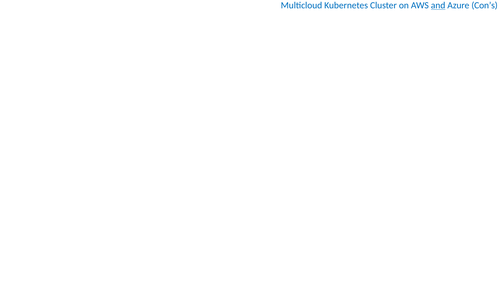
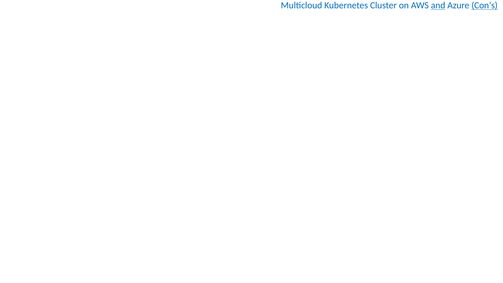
Con’s underline: none -> present (485, 5)
